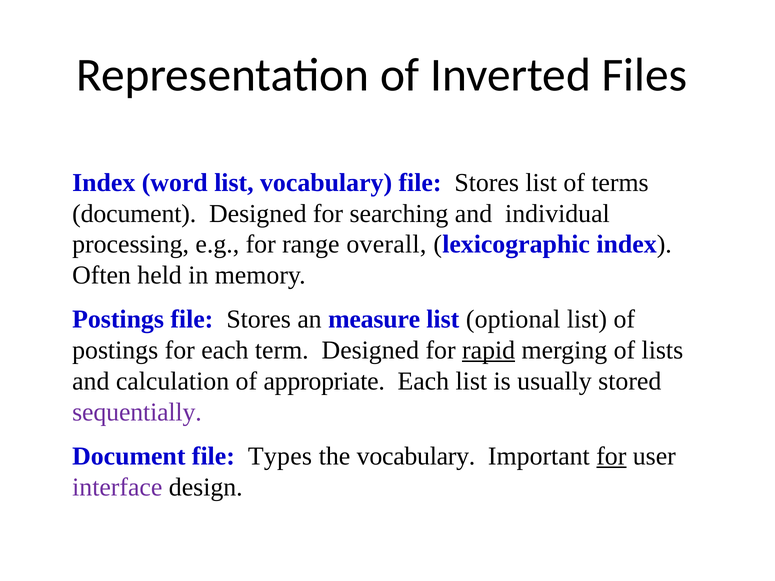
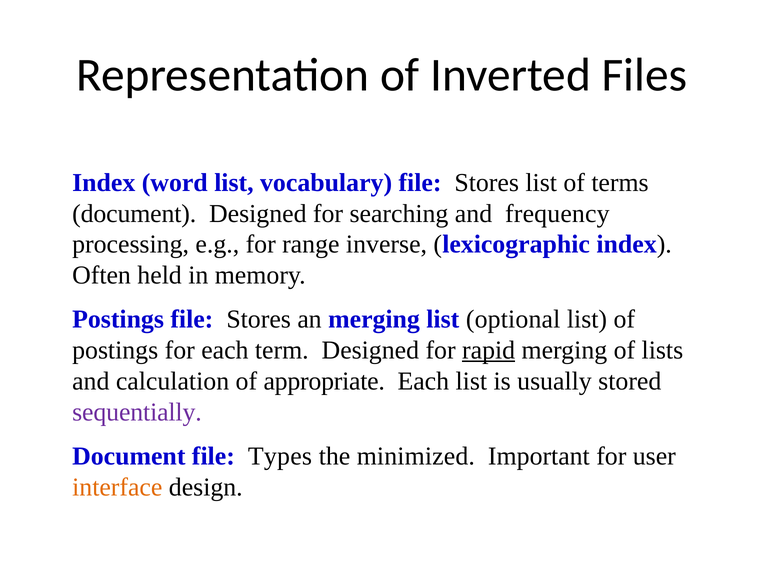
individual: individual -> frequency (557, 214)
overall: overall -> inverse (387, 245)
an measure: measure -> merging (374, 319)
the vocabulary: vocabulary -> minimized (416, 456)
for underline: present -> none (611, 456)
interface colour: purple -> orange (117, 487)
